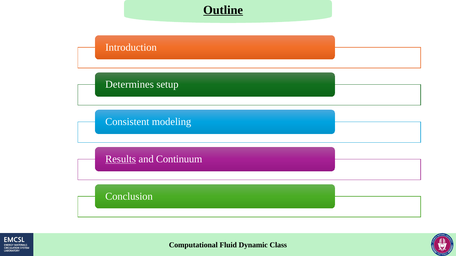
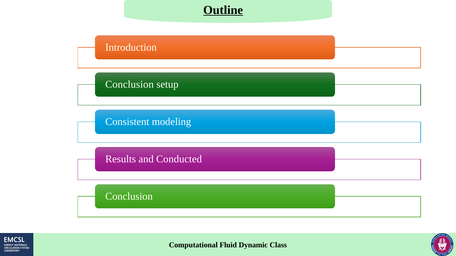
Determines: Determines -> Conclusion (130, 85)
Results underline: present -> none (121, 159)
Continuum: Continuum -> Conducted (179, 159)
